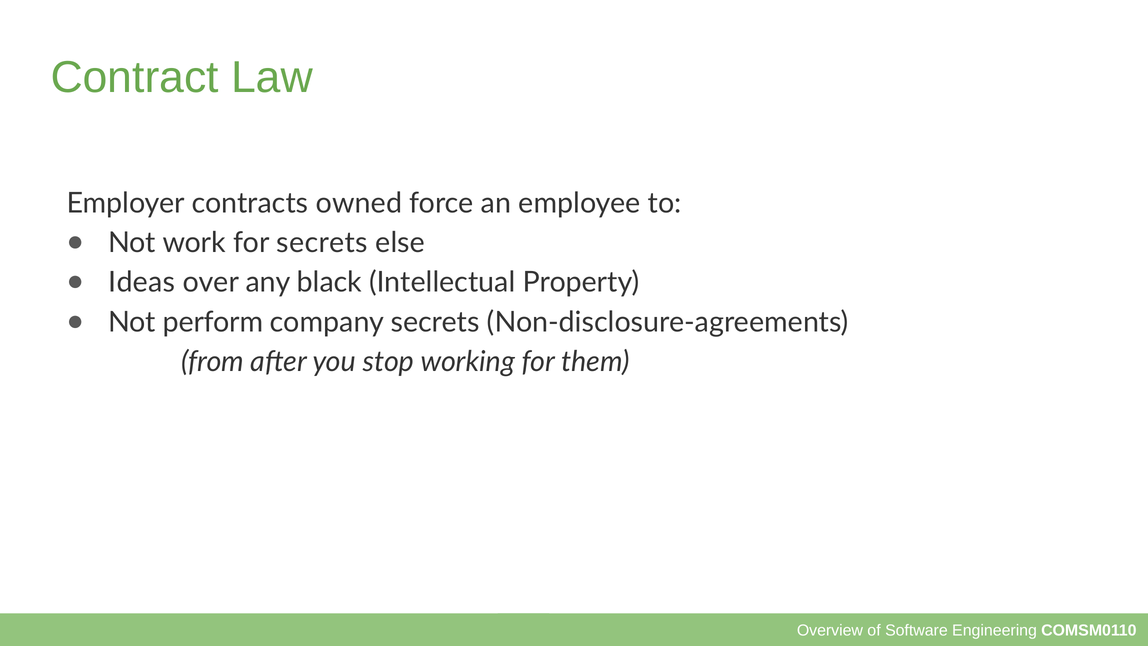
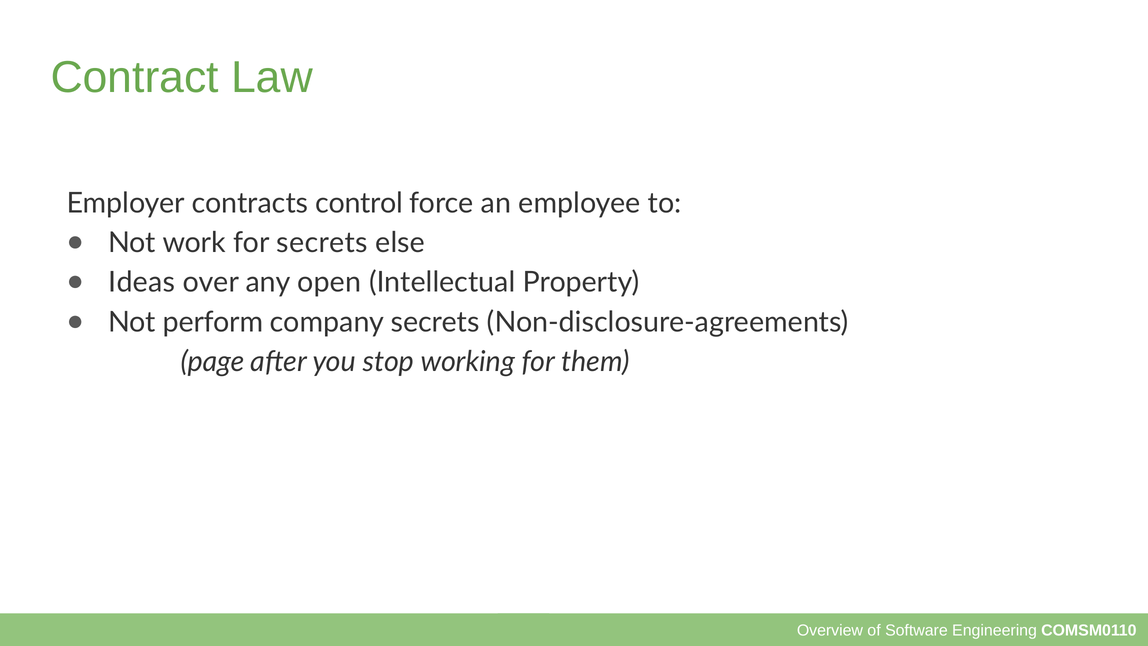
owned: owned -> control (359, 203)
black: black -> open (329, 282)
from: from -> page (213, 362)
